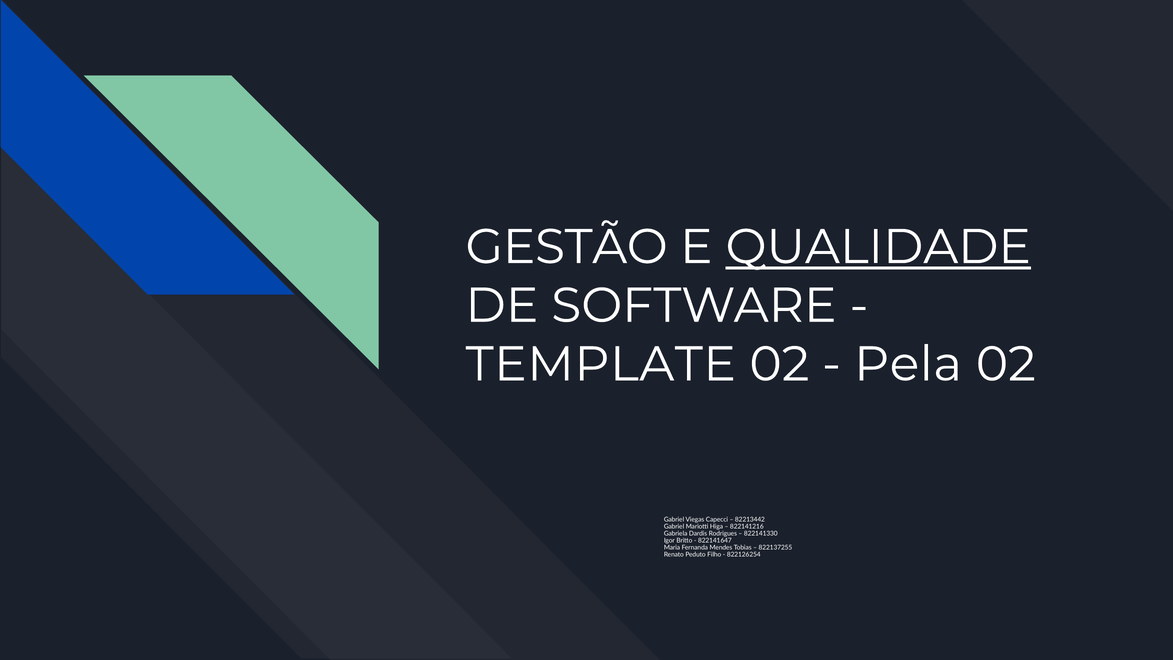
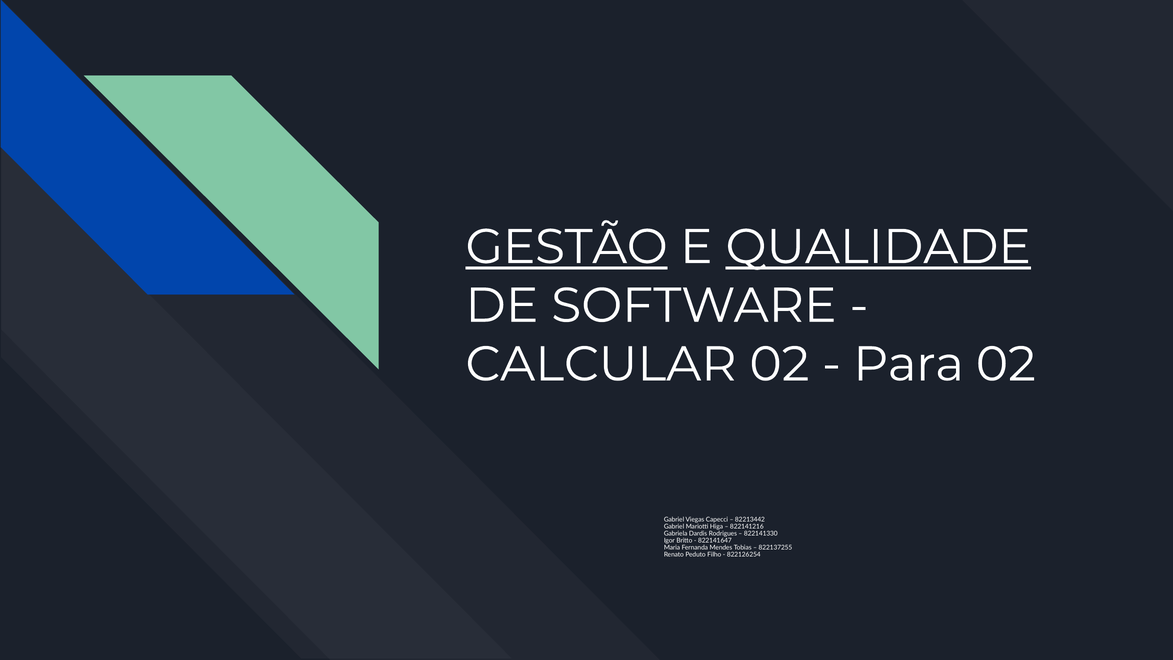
GESTÃO underline: none -> present (567, 247)
TEMPLATE: TEMPLATE -> CALCULAR (601, 364)
Pela: Pela -> Para (909, 364)
